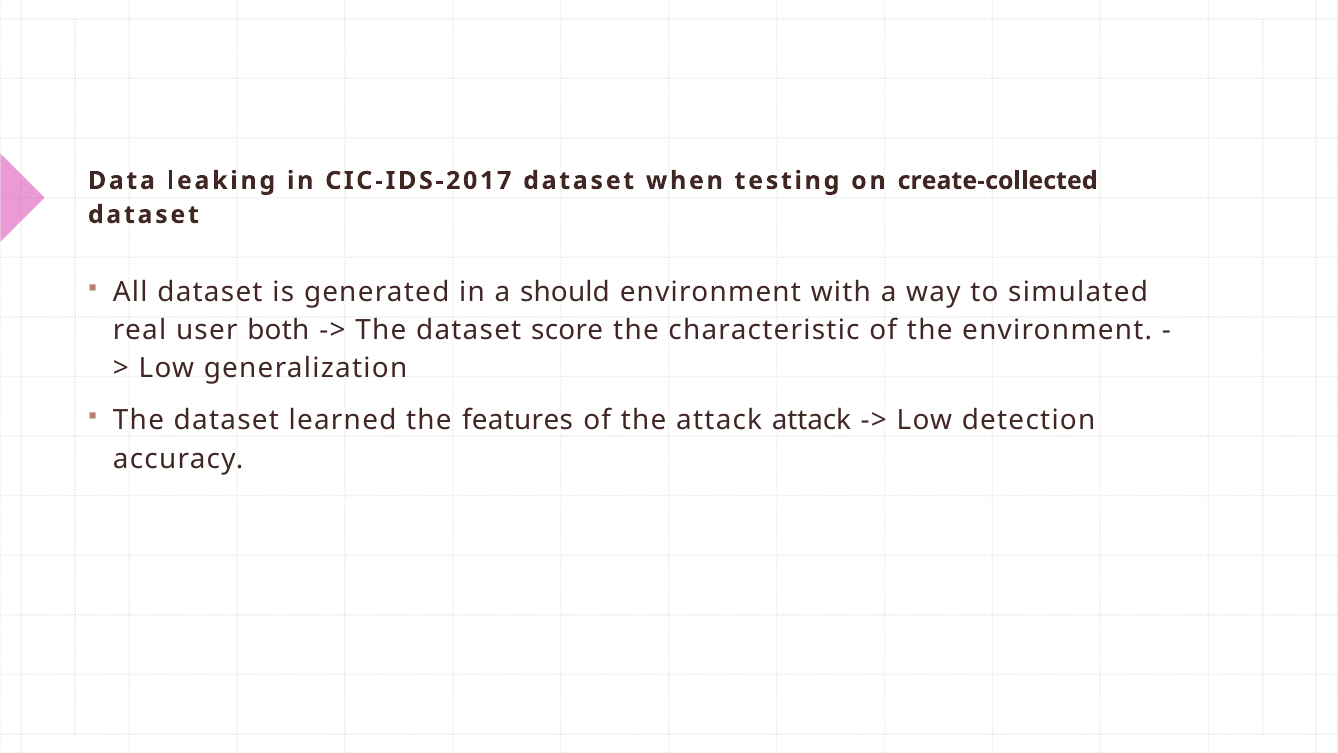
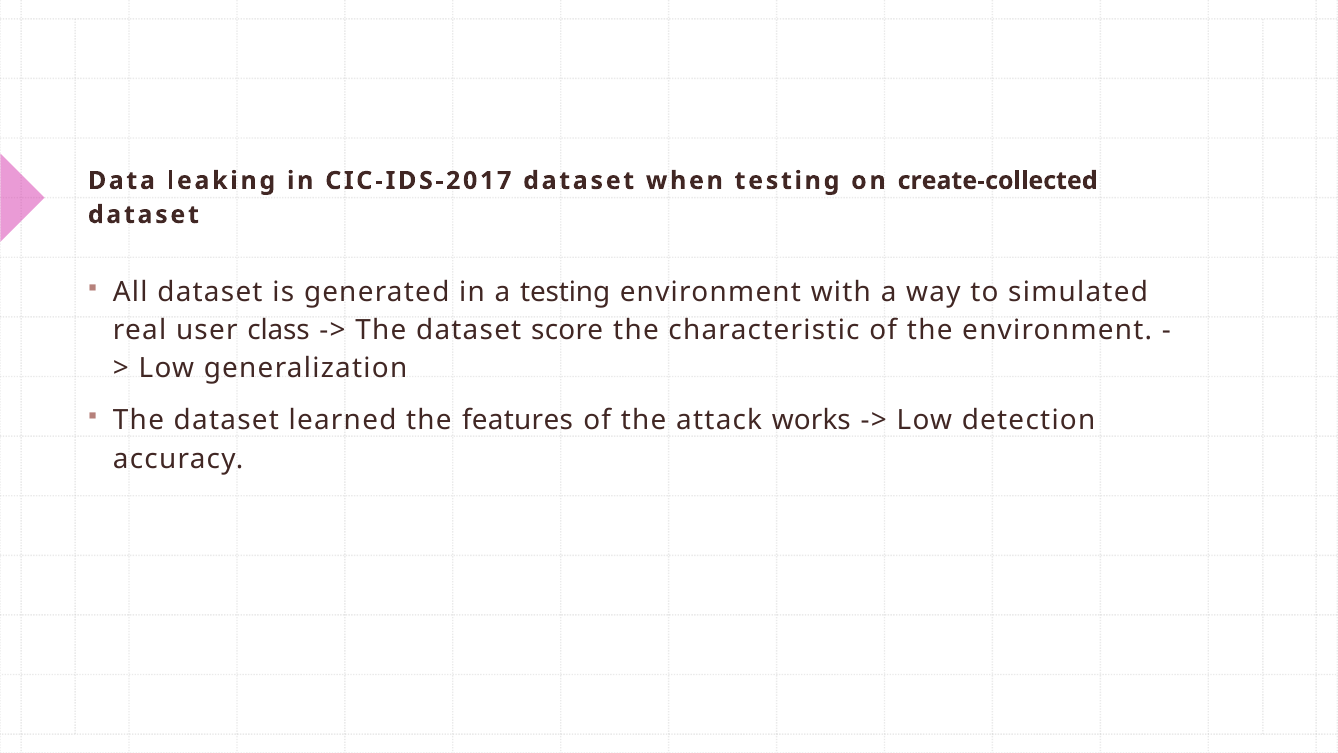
a should: should -> testing (565, 292)
both: both -> class (279, 330)
attack attack: attack -> works (811, 421)
